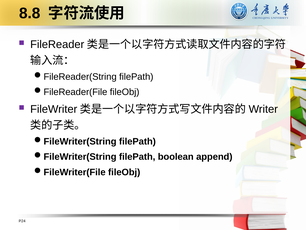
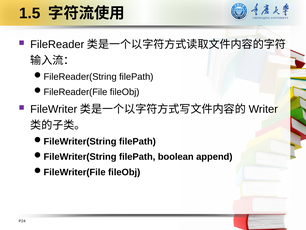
8.8: 8.8 -> 1.5 (30, 13)
